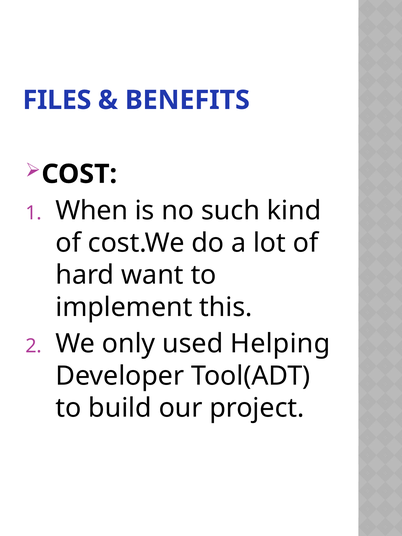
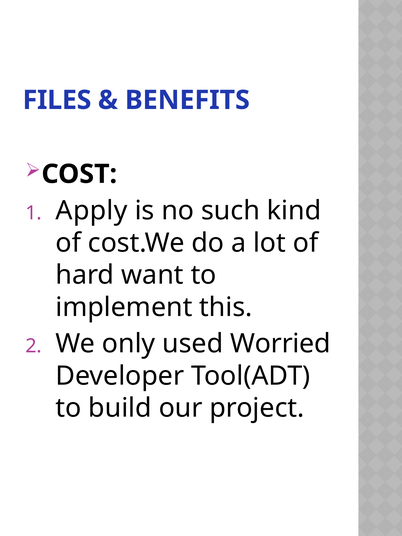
When: When -> Apply (92, 211)
Helping: Helping -> Worried (280, 344)
